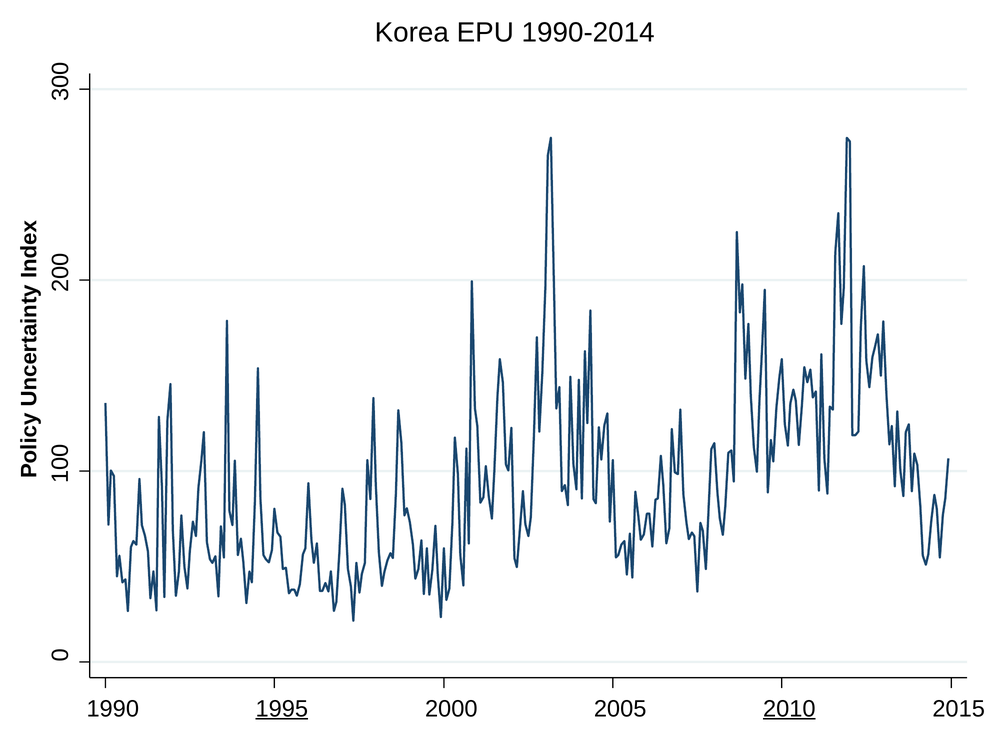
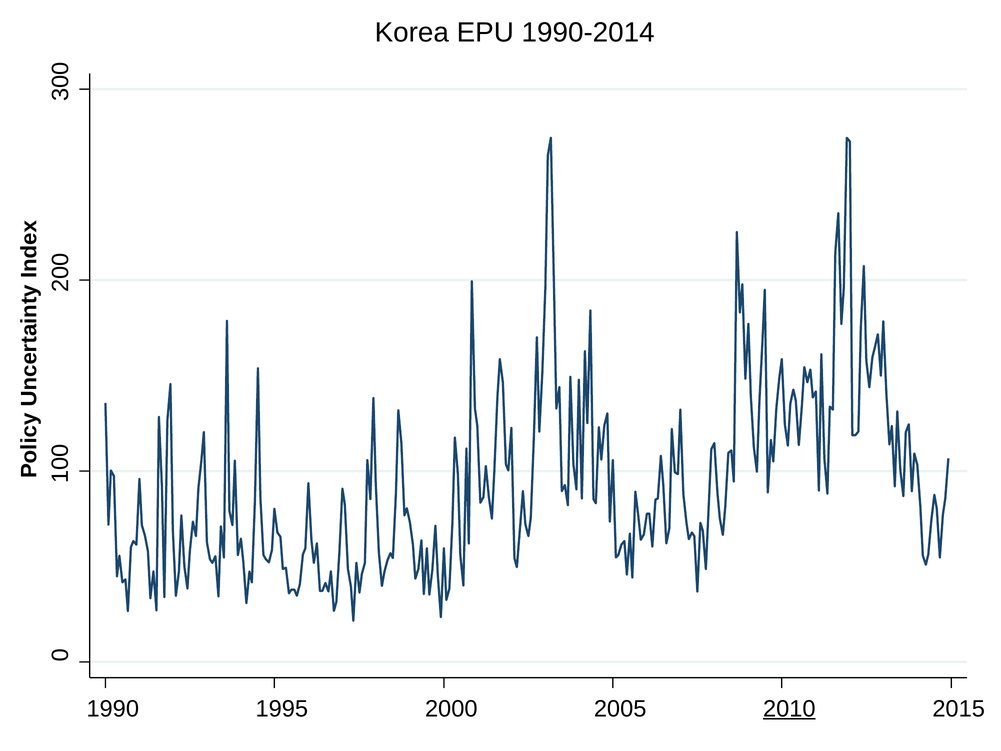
1995 underline: present -> none (282, 709)
